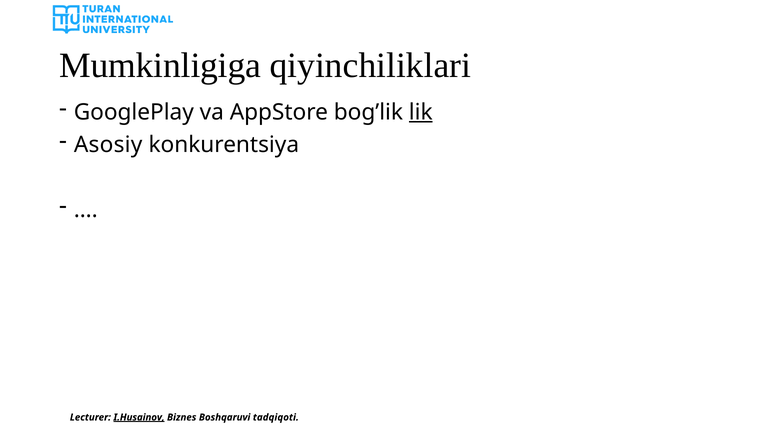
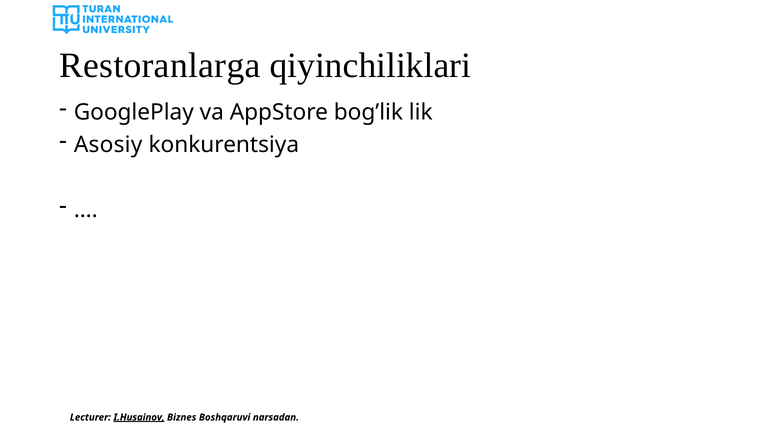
Mumkinligiga: Mumkinligiga -> Restoranlarga (160, 65)
lik underline: present -> none (421, 112)
tadqiqoti: tadqiqoti -> narsadan (276, 417)
